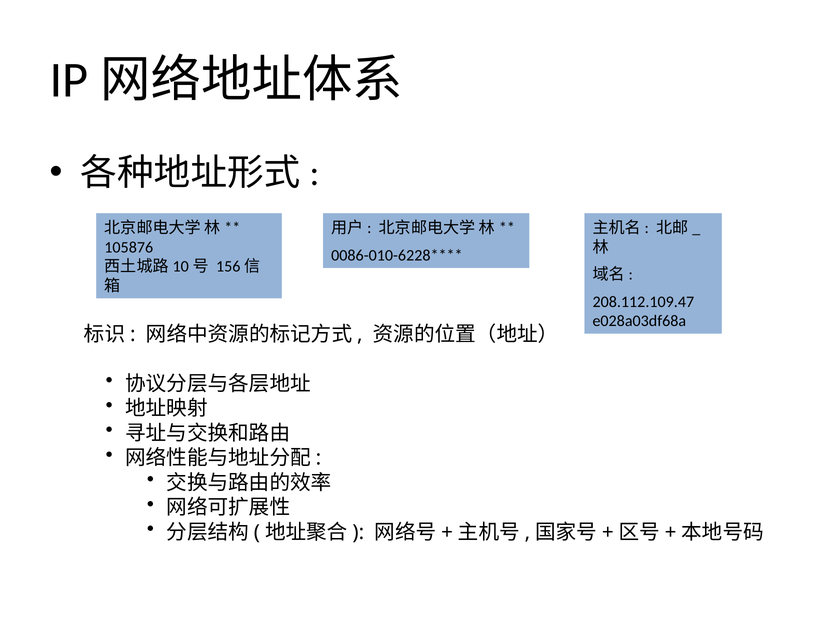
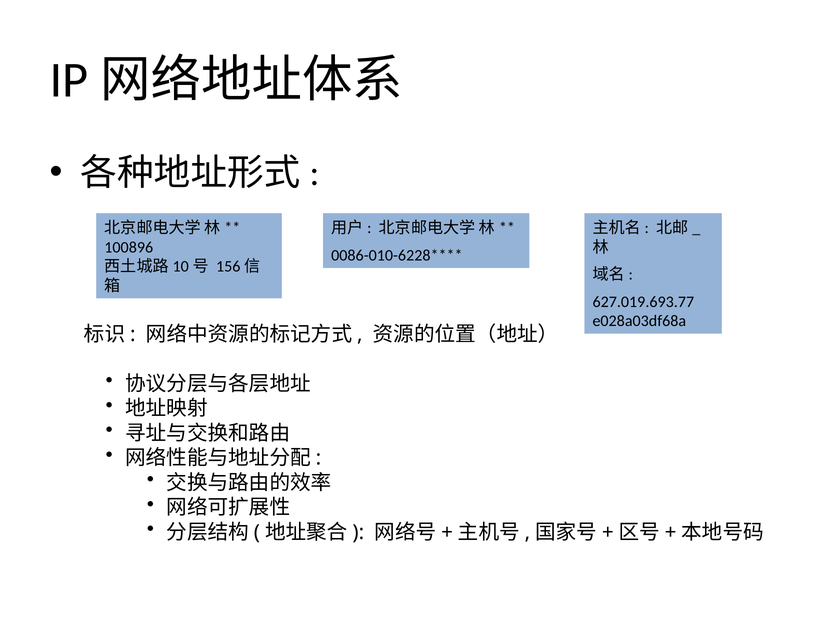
105876: 105876 -> 100896 (129, 247)
208.112.109.47: 208.112.109.47 -> 627.019.693.77 (643, 302)
